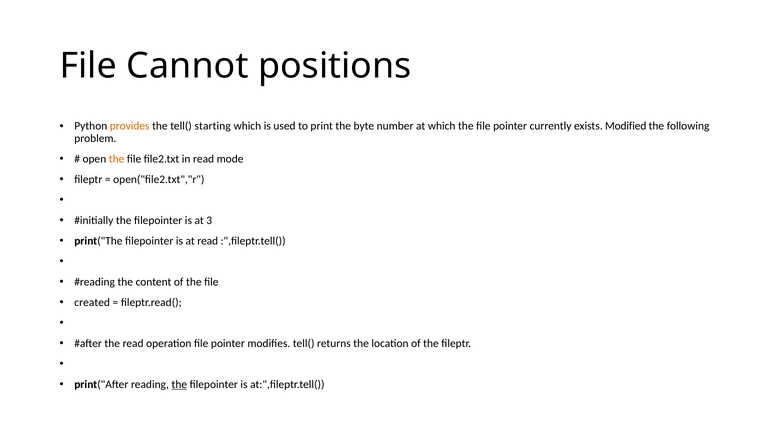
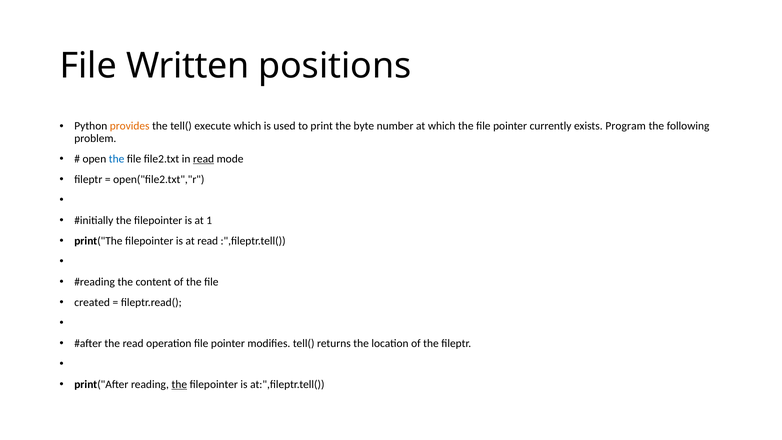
Cannot: Cannot -> Written (188, 66)
starting: starting -> execute (213, 126)
Modified: Modified -> Program (626, 126)
the colour: orange -> blue (117, 159)
read underline: none -> present (204, 159)
3: 3 -> 1 (209, 220)
